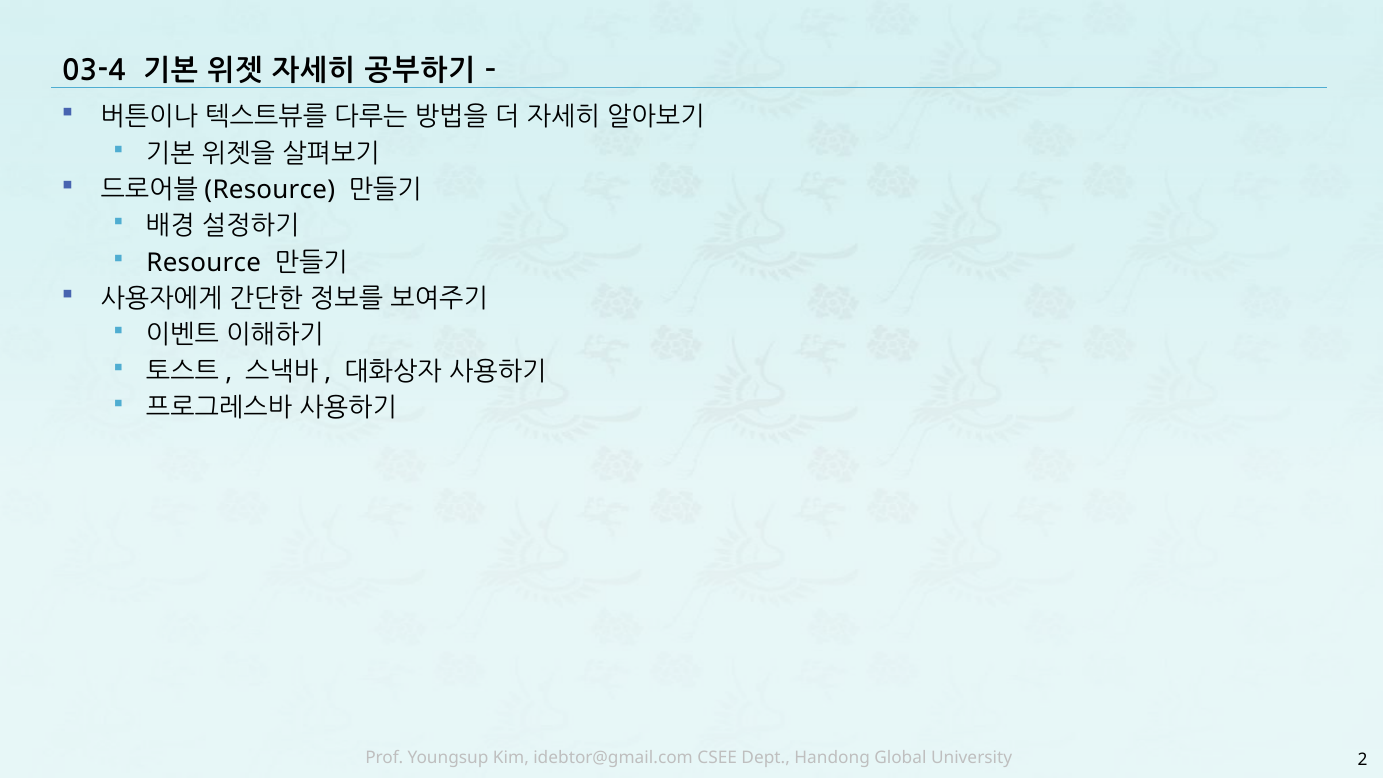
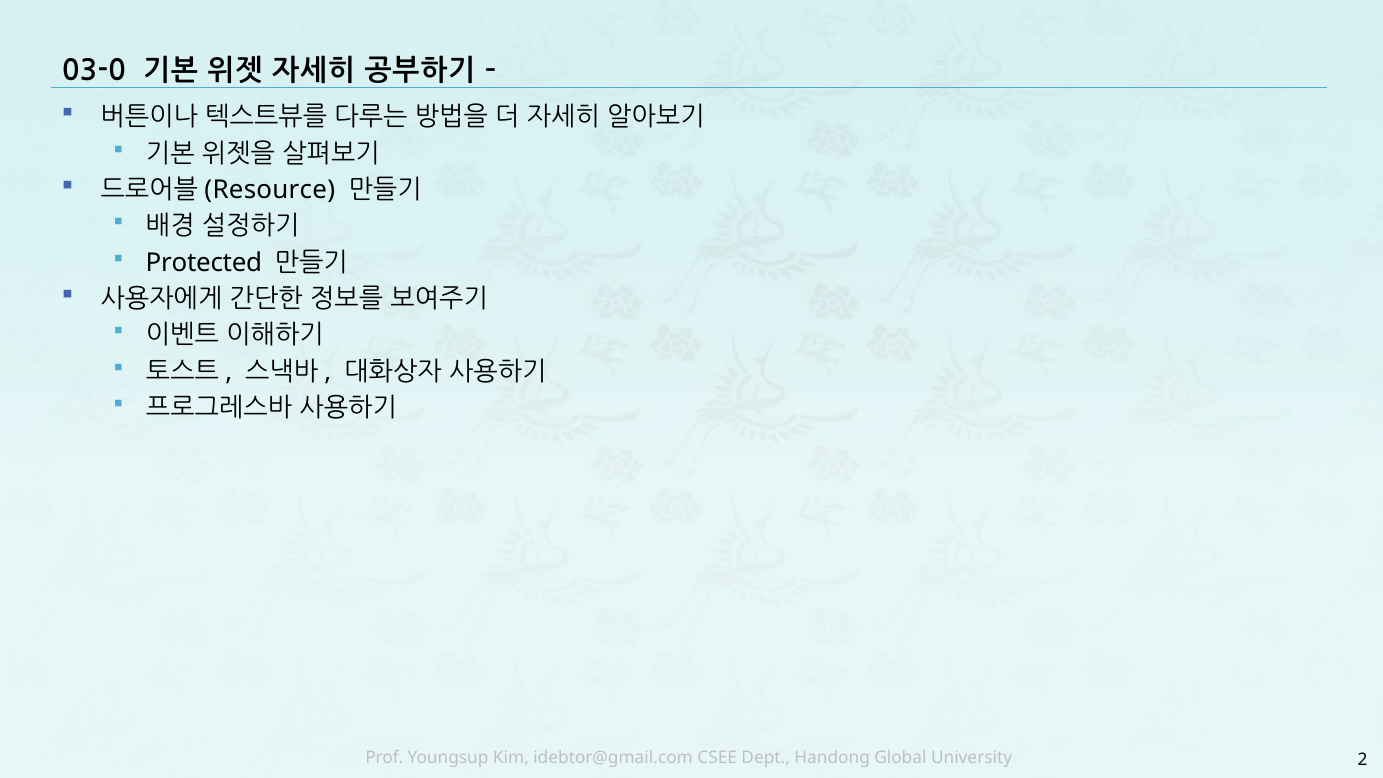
03-4: 03-4 -> 03-0 (94, 71)
Resource: Resource -> Protected (204, 263)
